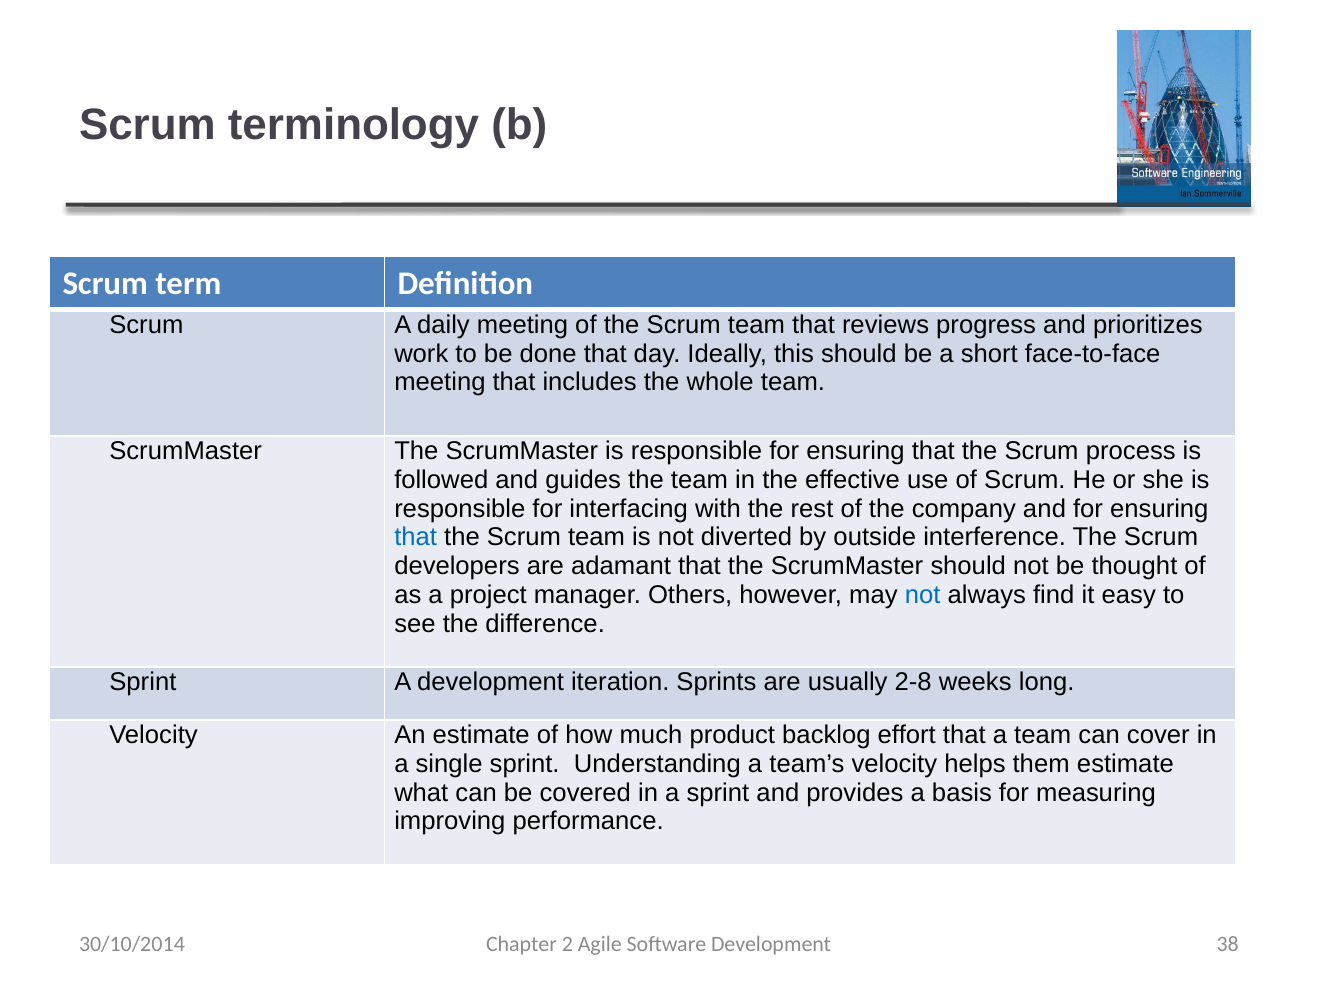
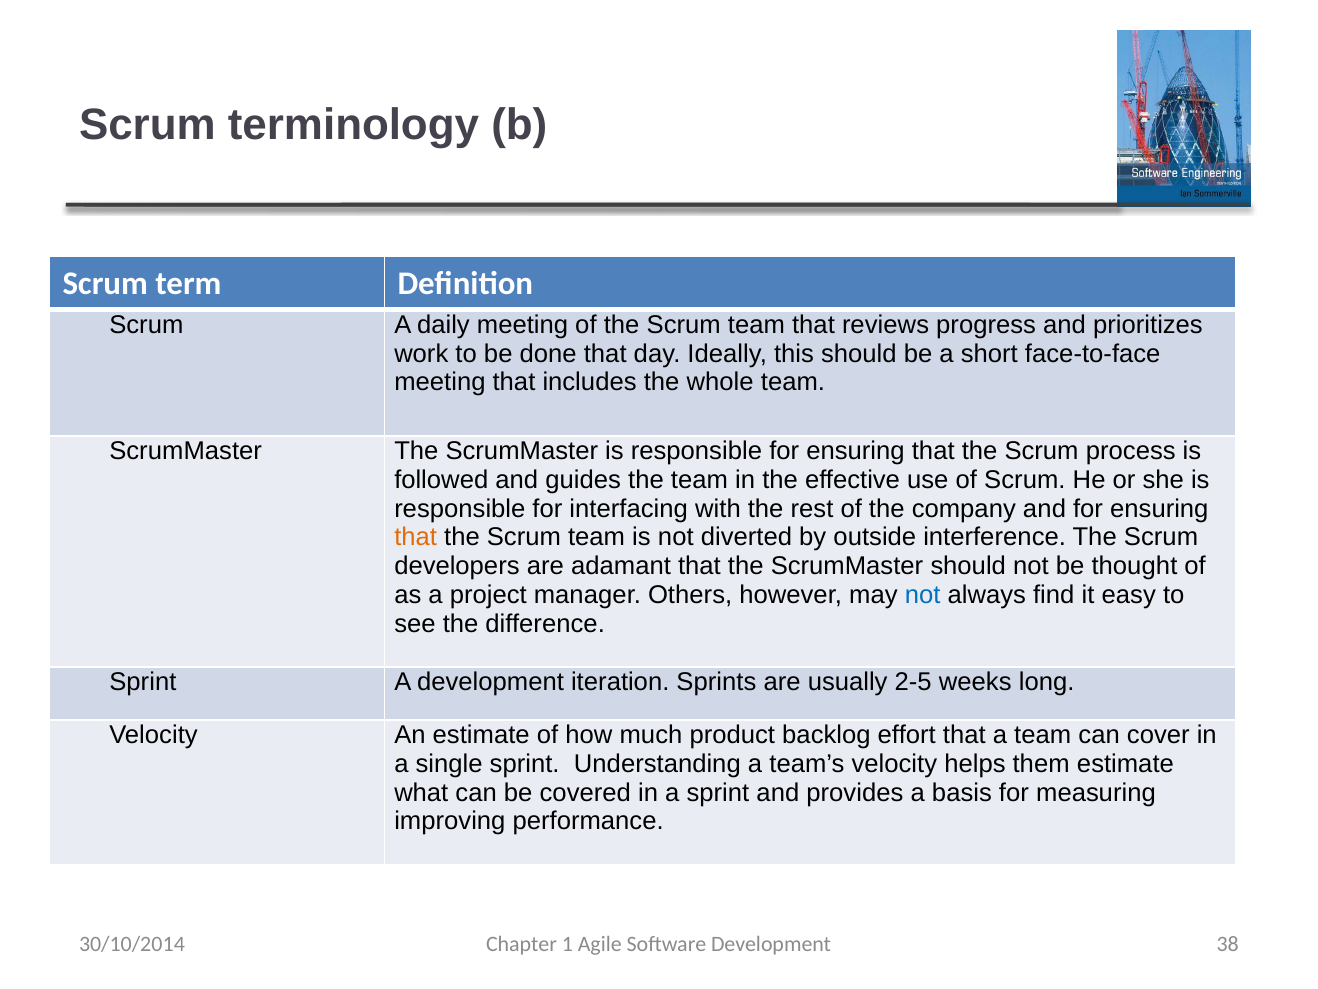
that colour: blue -> orange (416, 537)
2-8: 2-8 -> 2-5 (913, 681)
2: 2 -> 1 (567, 944)
